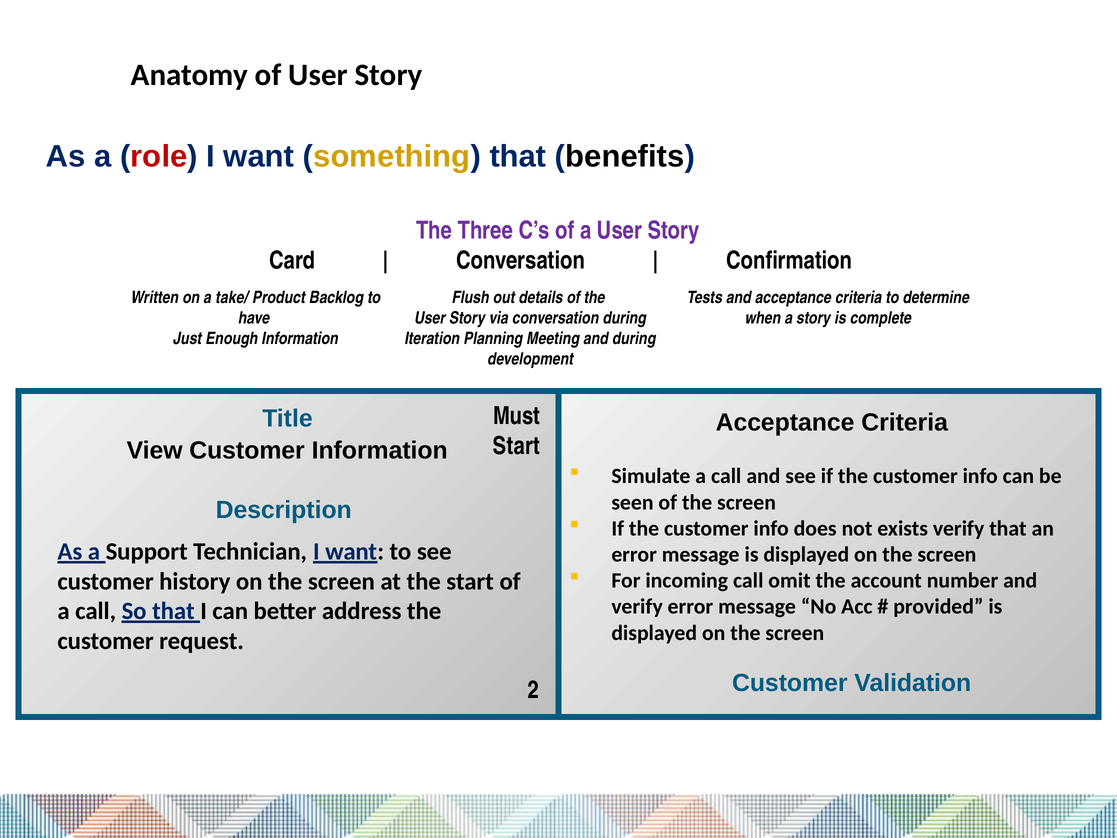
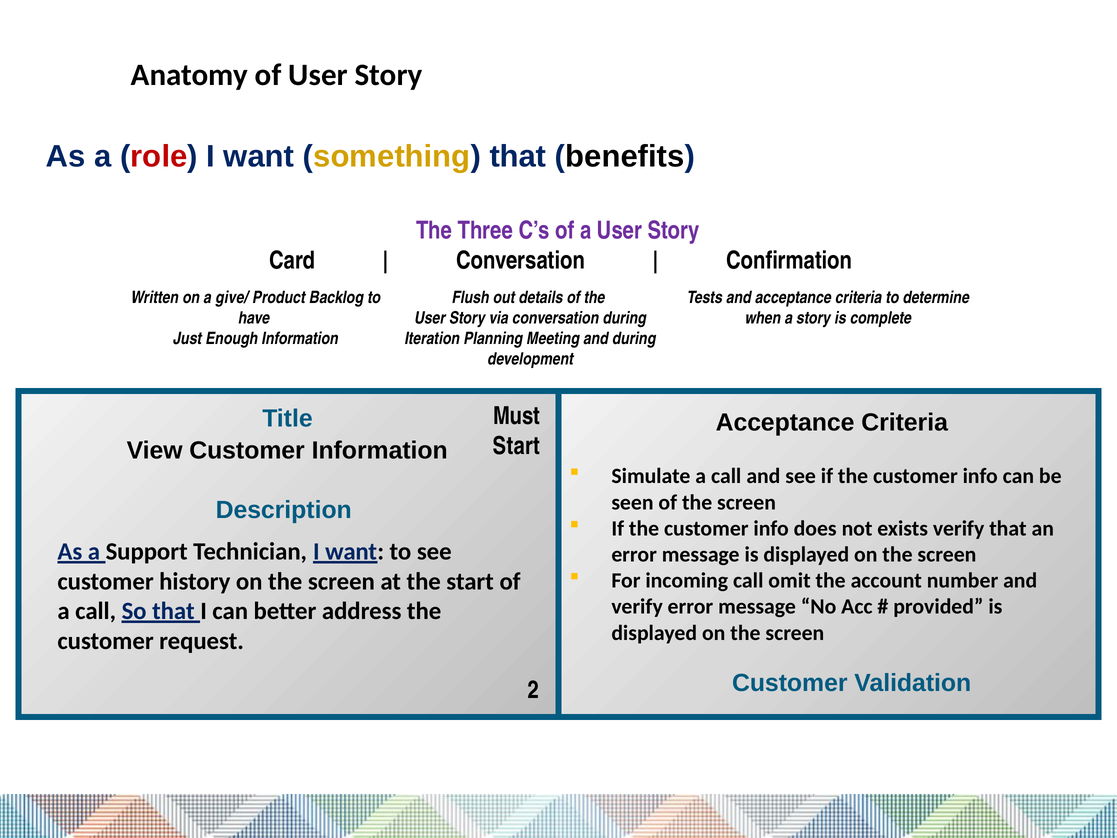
take/: take/ -> give/ (232, 298)
